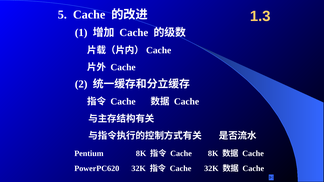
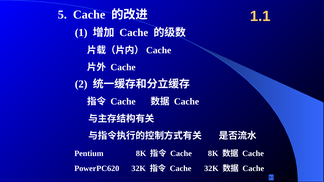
1.3: 1.3 -> 1.1 (260, 16)
